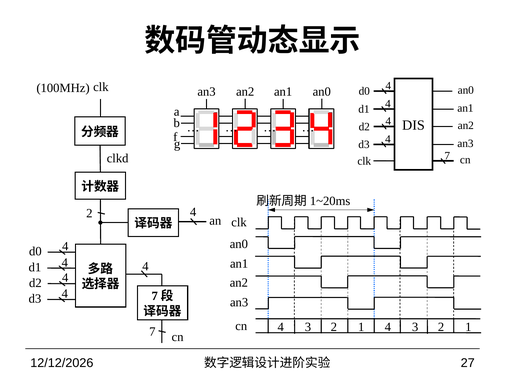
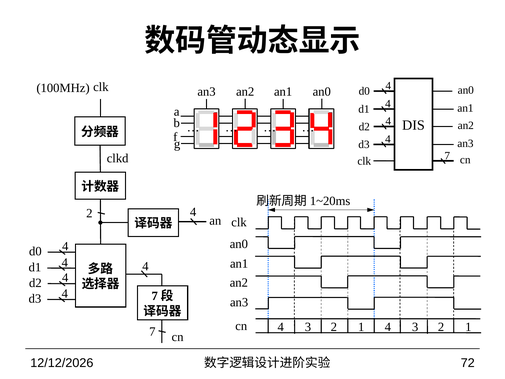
27: 27 -> 72 (468, 363)
